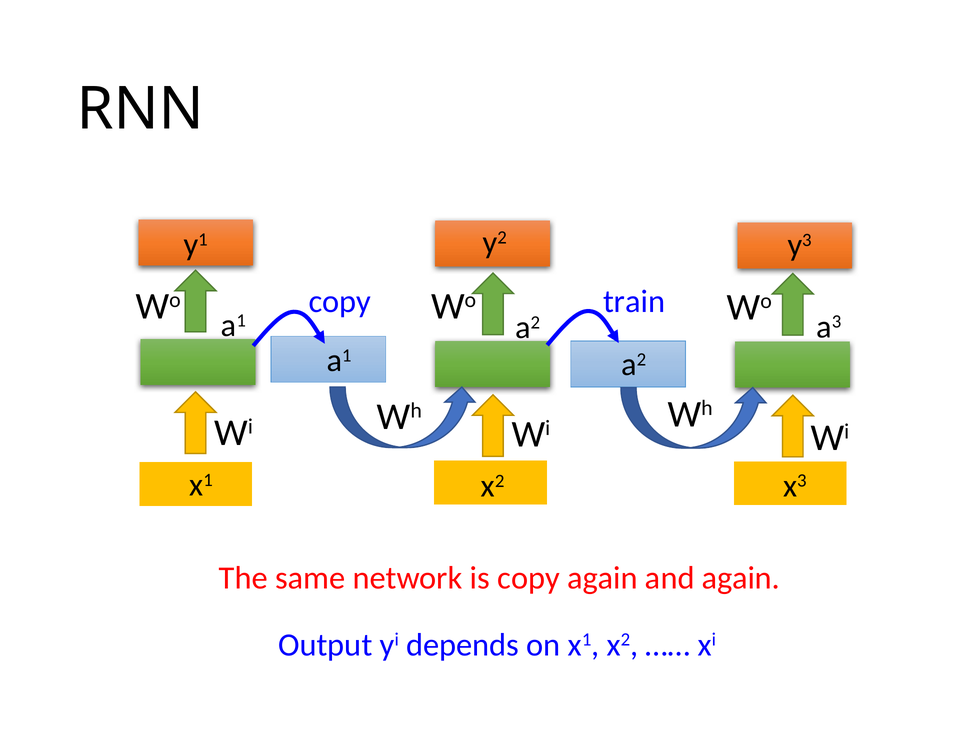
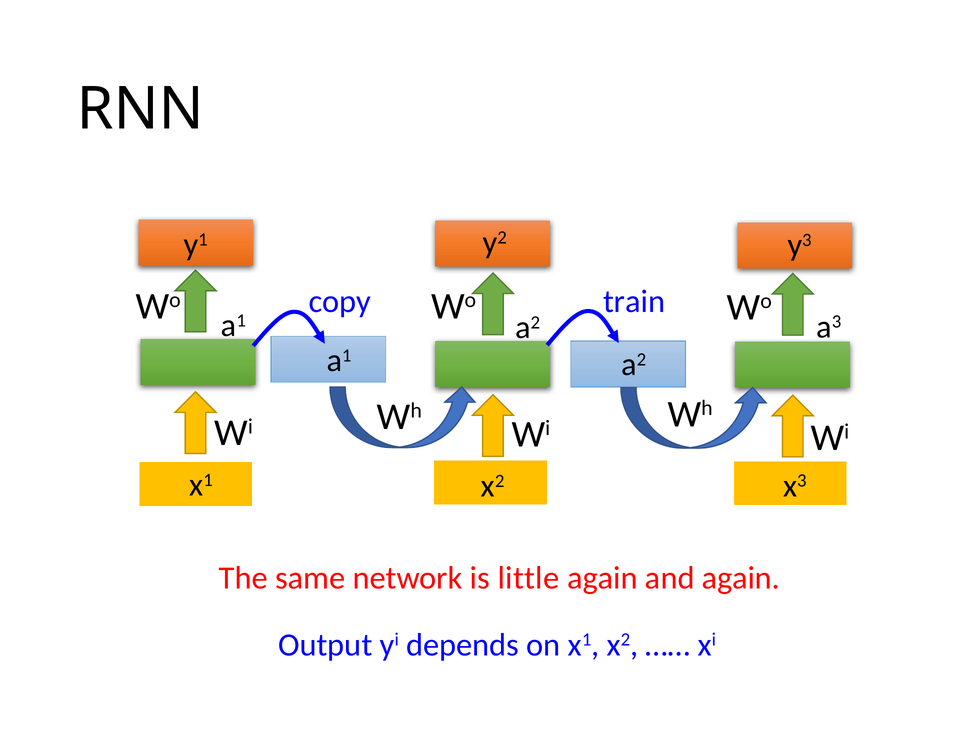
is copy: copy -> little (529, 578)
